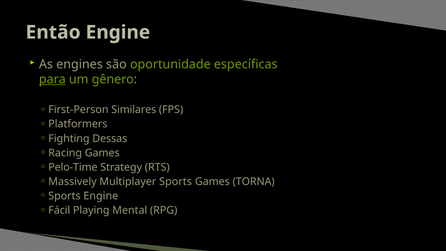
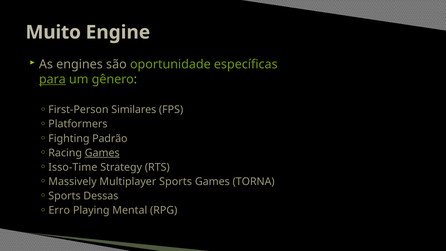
Então: Então -> Muito (53, 32)
Dessas: Dessas -> Padrão (110, 138)
Games underline: none -> present (102, 153)
Pelo-Time: Pelo-Time -> Isso-Time (73, 167)
Sports Engine: Engine -> Dessas (101, 196)
Fácil: Fácil -> Erro (59, 210)
